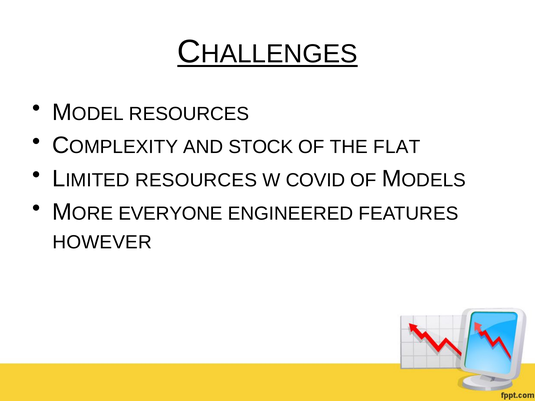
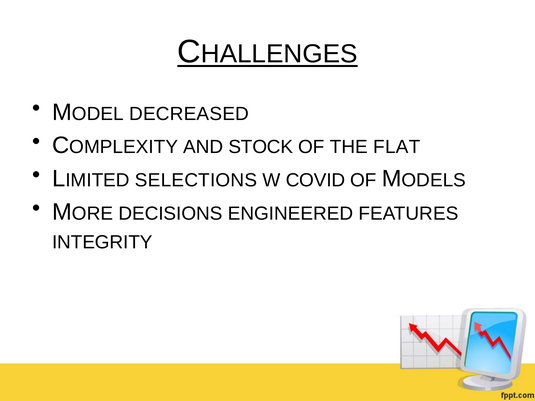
RESOURCES: RESOURCES -> DECREASED (189, 114)
RESOURCES: RESOURCES -> SELECTIONS (196, 180)
EVERYONE: EVERYONE -> DECISIONS (170, 214)
HOWEVER: HOWEVER -> INTEGRITY (102, 242)
